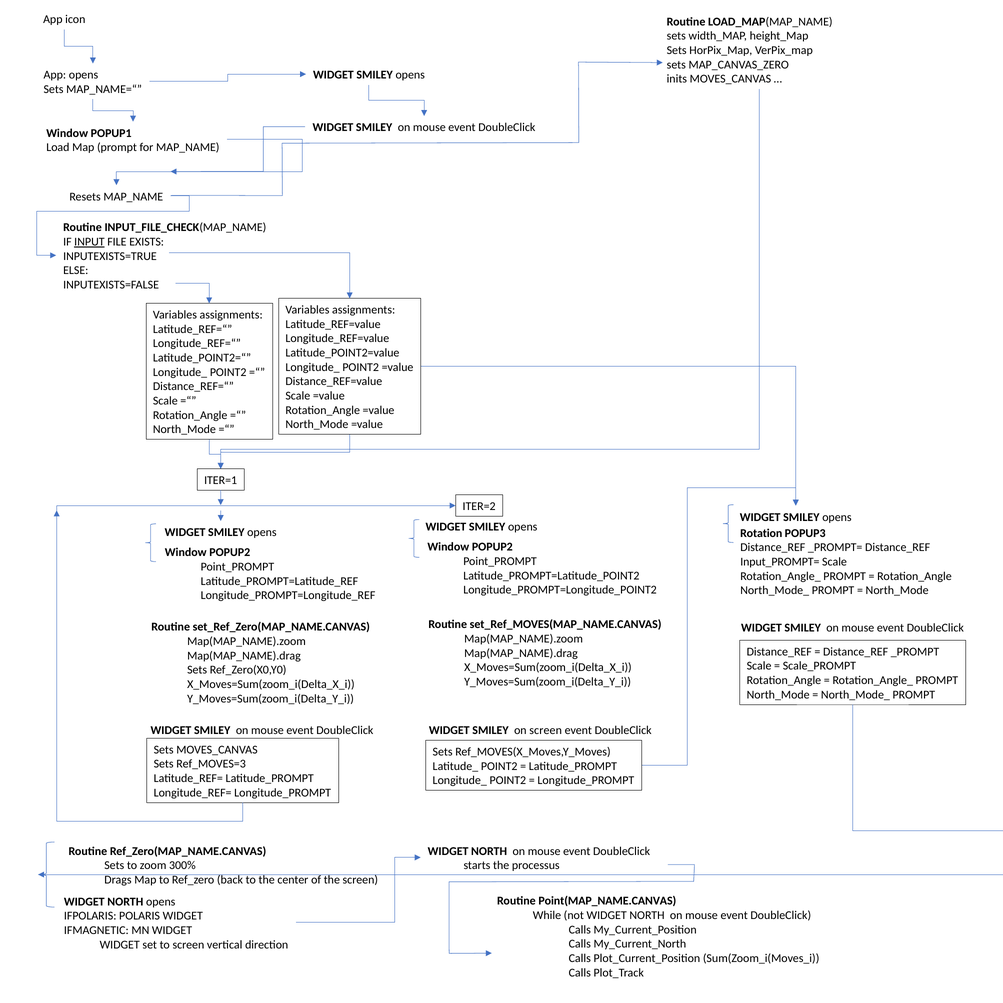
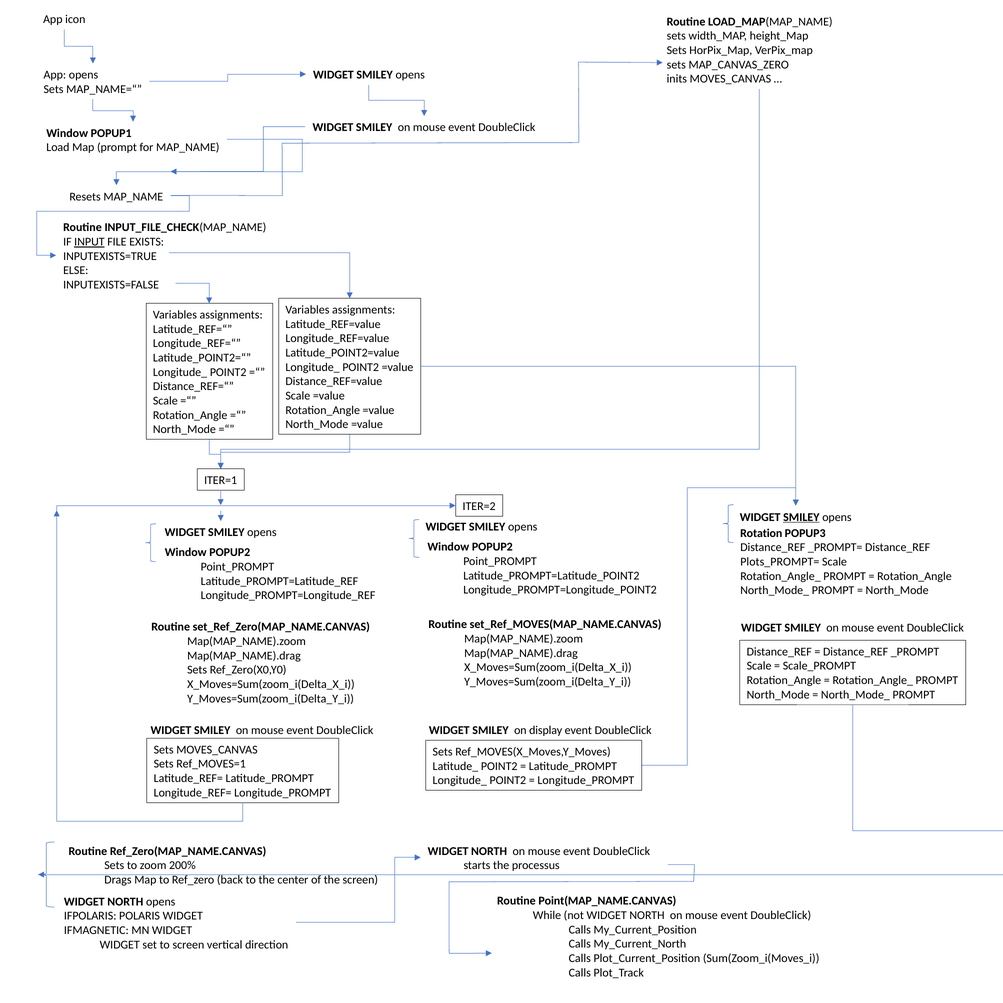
SMILEY underline: none -> present (801, 517)
Input_PROMPT=: Input_PROMPT= -> Plots_PROMPT= (780, 562)
on screen: screen -> display (546, 730)
Ref_MOVES=3: Ref_MOVES=3 -> Ref_MOVES=1 (211, 764)
300%: 300% -> 200% (182, 865)
